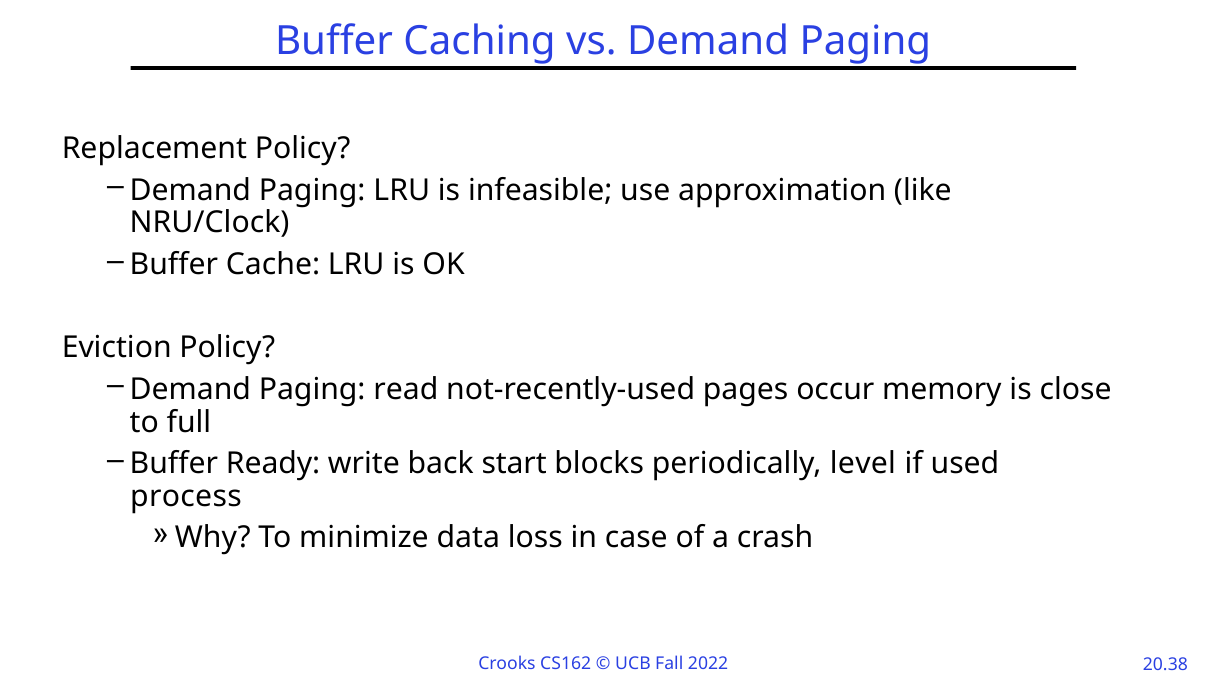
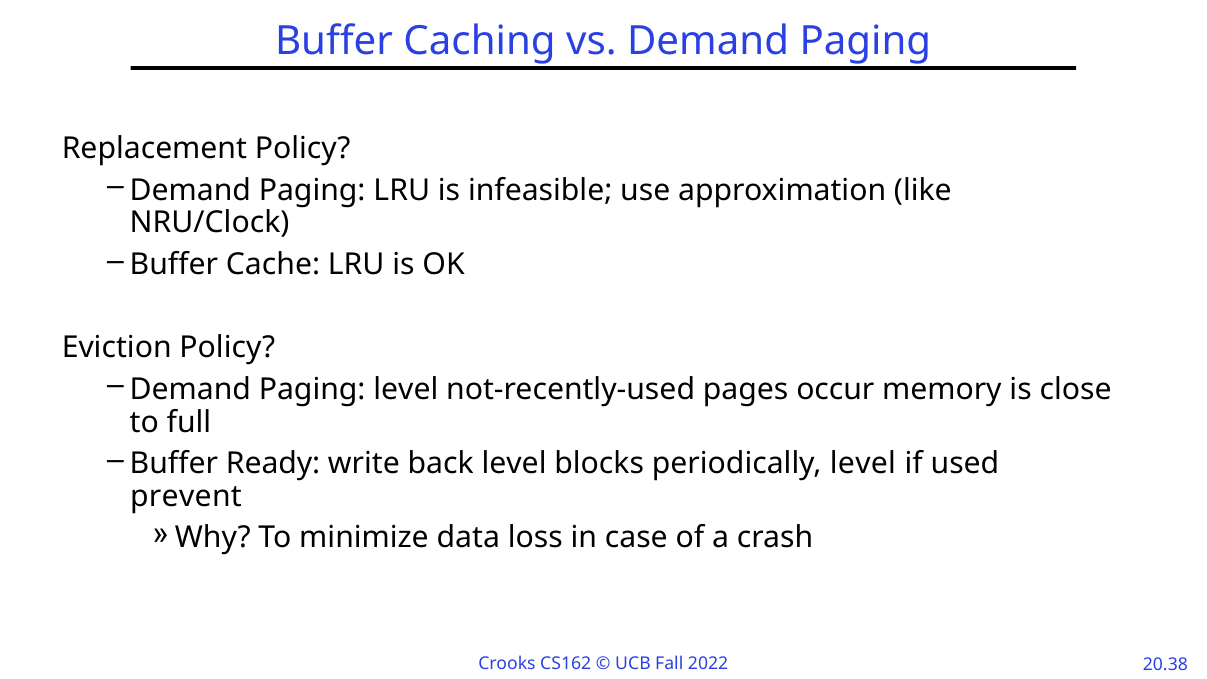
Paging read: read -> level (406, 389)
back start: start -> level (514, 464)
process: process -> prevent (186, 496)
